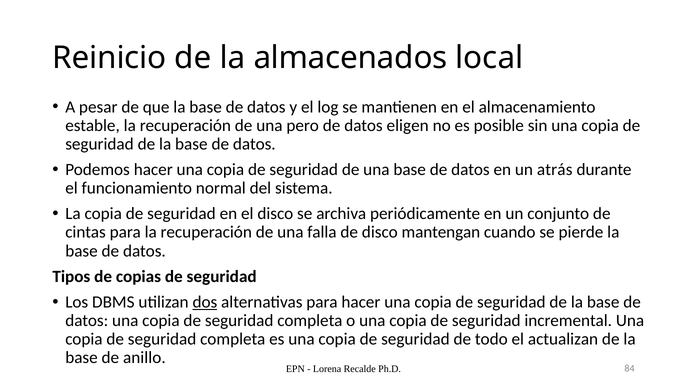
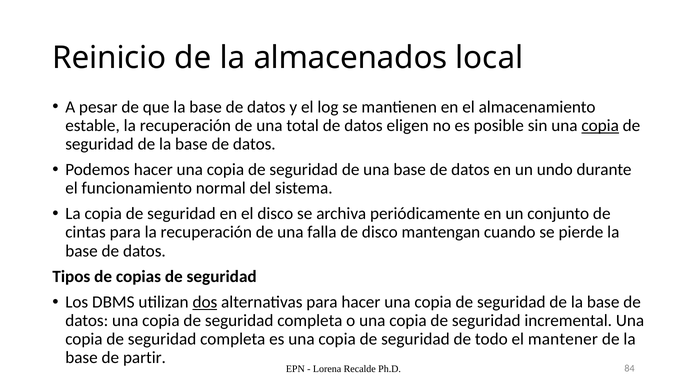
pero: pero -> total (303, 126)
copia underline: none -> present (600, 126)
atrás: atrás -> undo (555, 170)
actualizan: actualizan -> mantener (563, 340)
anillo: anillo -> partir (144, 358)
